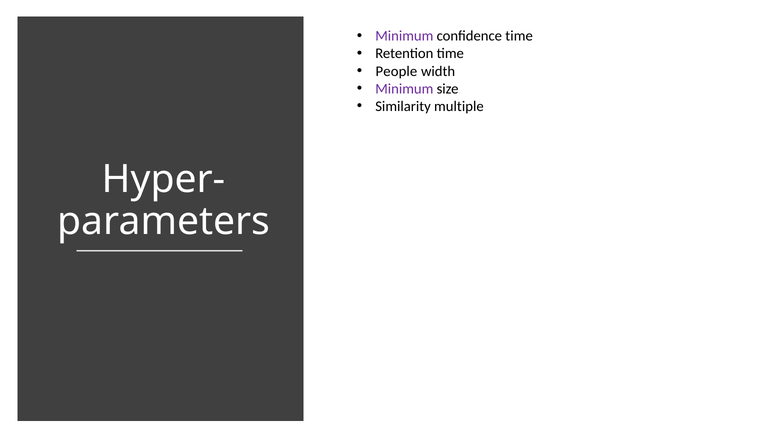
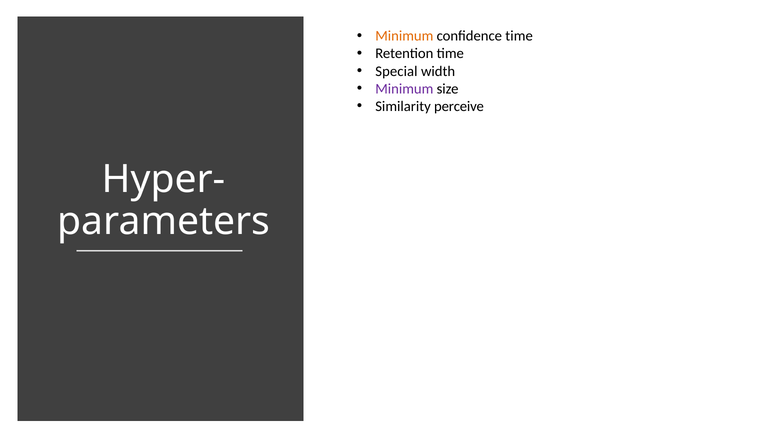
Minimum colour: purple -> orange (404, 36)
People: People -> Special (396, 71)
multiple: multiple -> perceive (459, 106)
